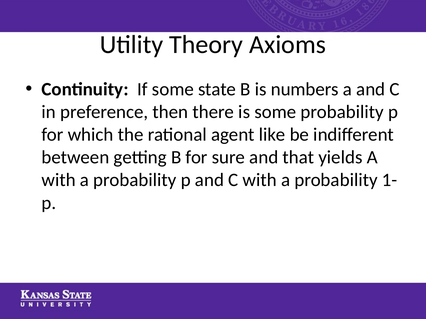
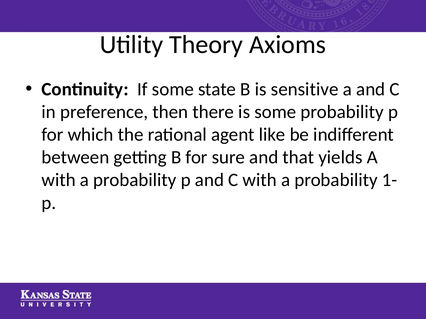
numbers: numbers -> sensitive (305, 89)
